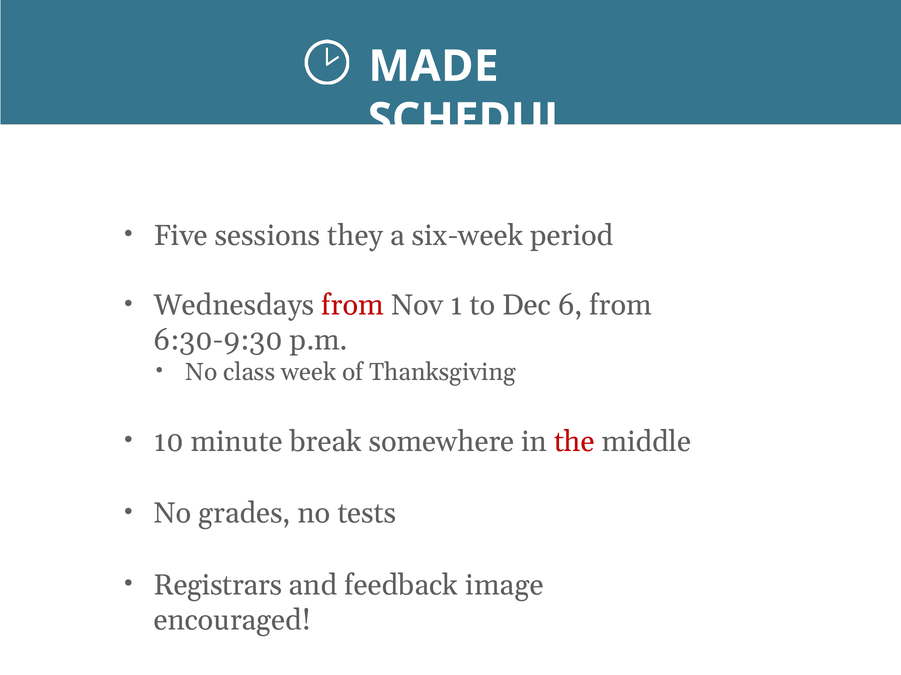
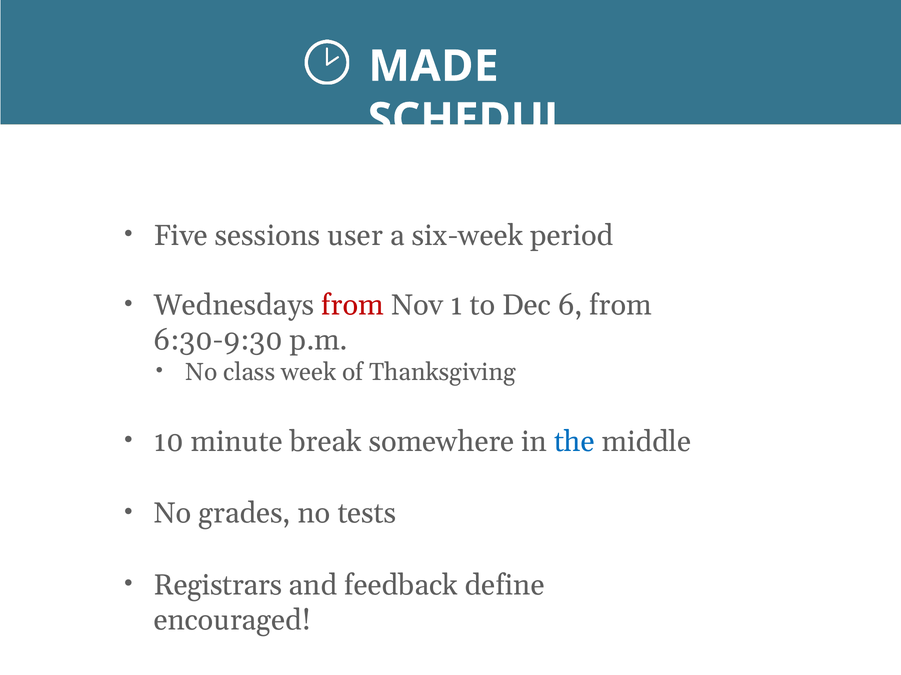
they: they -> user (355, 236)
the colour: red -> blue (574, 442)
image: image -> define (505, 586)
